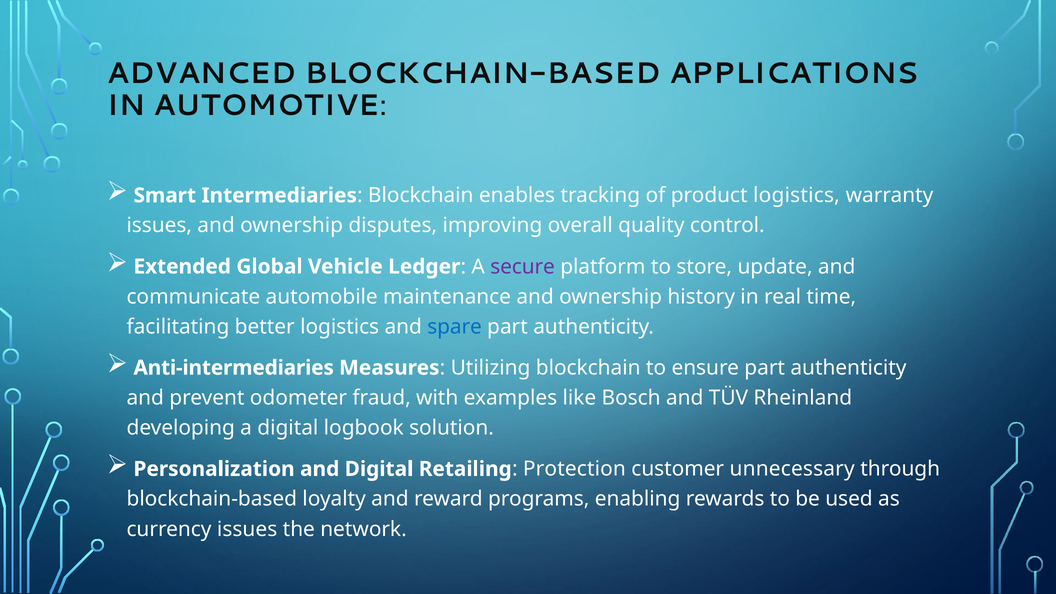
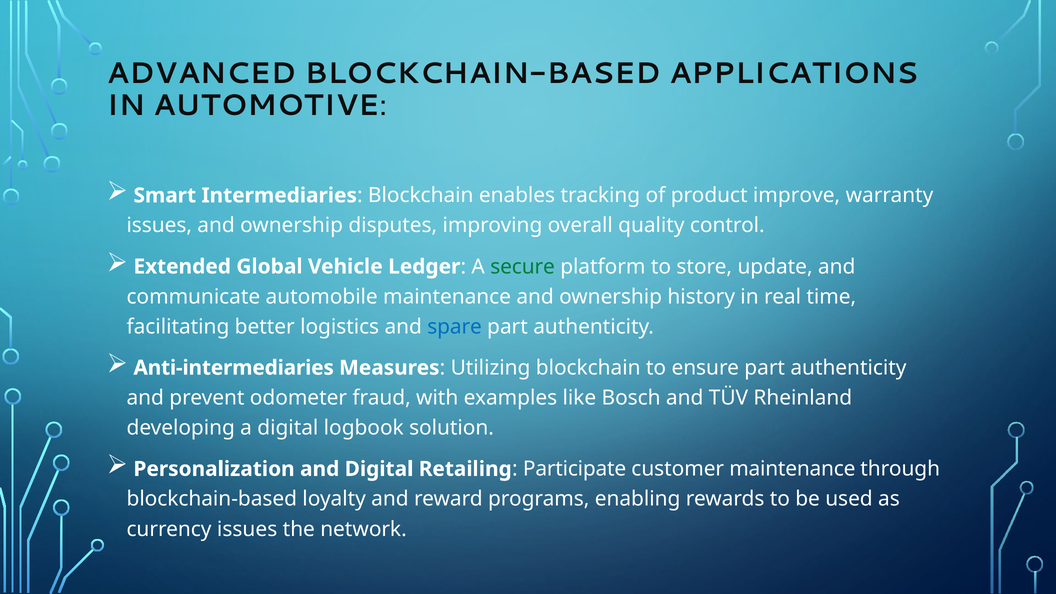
product logistics: logistics -> improve (797, 196)
secure colour: purple -> green (523, 267)
Protection: Protection -> Participate (575, 469)
customer unnecessary: unnecessary -> maintenance (792, 469)
